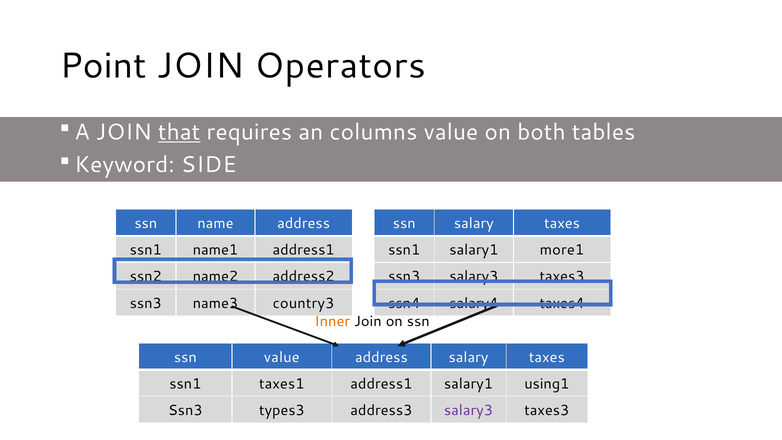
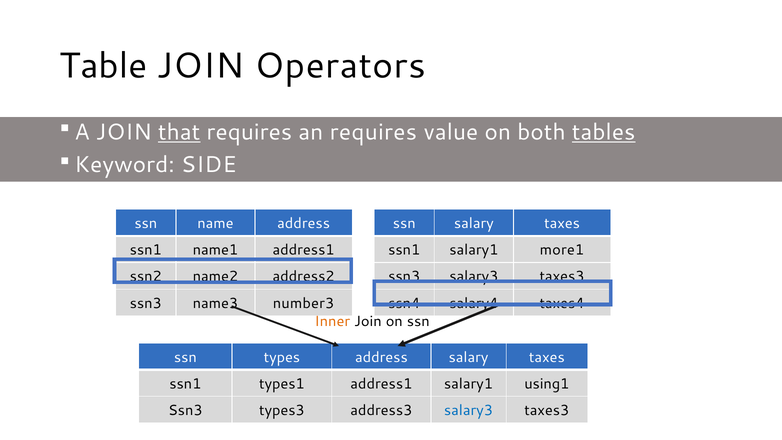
Point: Point -> Table (103, 66)
an columns: columns -> requires (373, 132)
tables underline: none -> present (604, 132)
country3: country3 -> number3 (304, 303)
ssn value: value -> types (282, 357)
taxes1: taxes1 -> types1 (282, 384)
salary3 colour: purple -> blue (469, 410)
